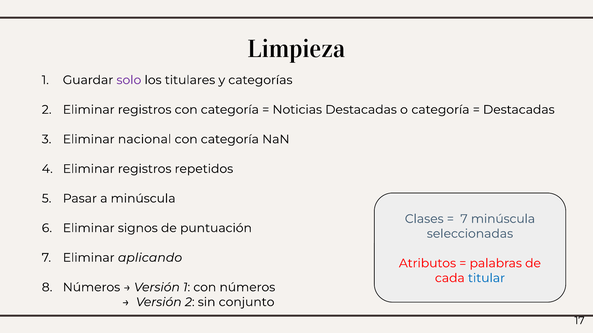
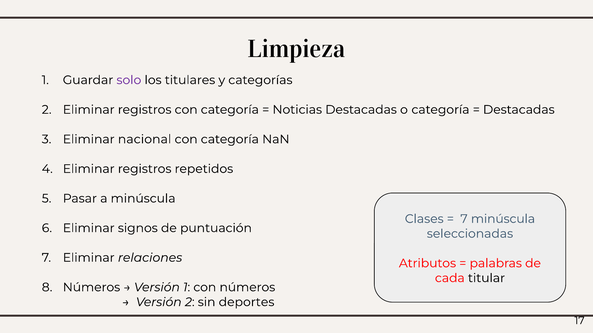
aplicando: aplicando -> relaciones (150, 258)
titular colour: blue -> black (486, 279)
conjunto: conjunto -> deportes (247, 303)
